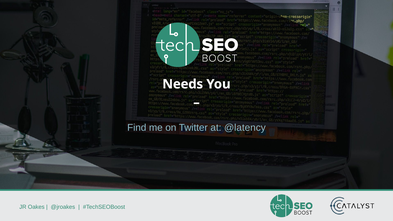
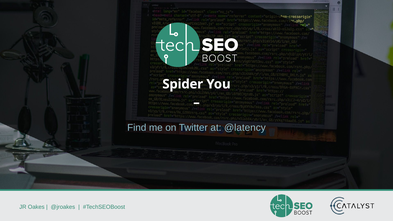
Needs: Needs -> Spider (183, 84)
